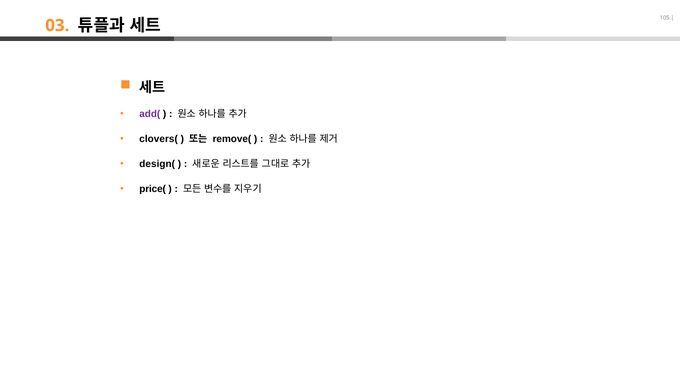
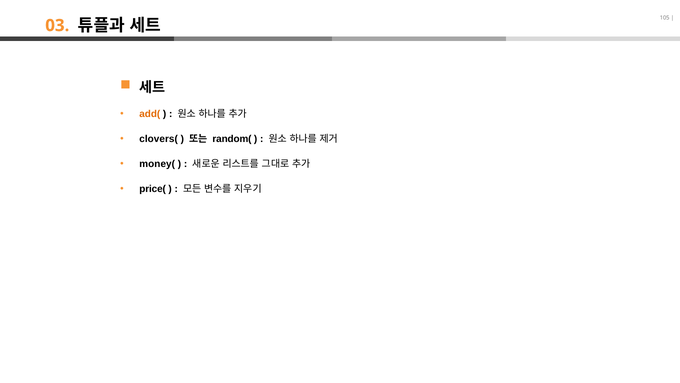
add( colour: purple -> orange (150, 114)
remove(: remove( -> random( (232, 139)
design(: design( -> money( (157, 164)
